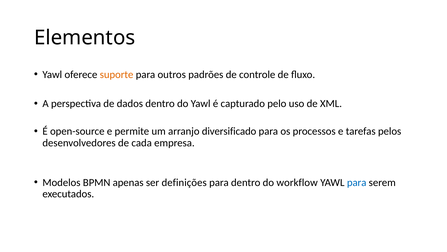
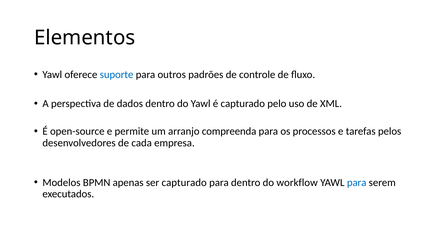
suporte colour: orange -> blue (117, 74)
diversificado: diversificado -> compreenda (229, 131)
ser definições: definições -> capturado (184, 182)
